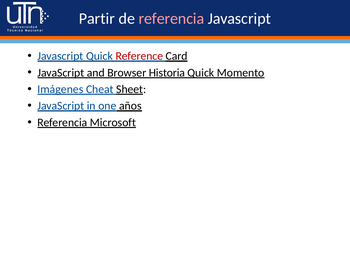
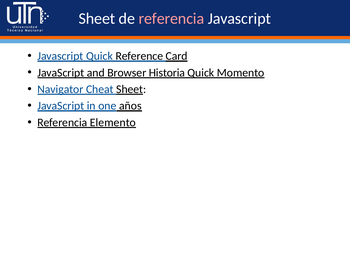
Partir: Partir -> Sheet (97, 19)
Reference colour: red -> black (139, 56)
Imágenes: Imágenes -> Navigator (60, 89)
Microsoft: Microsoft -> Elemento (113, 122)
